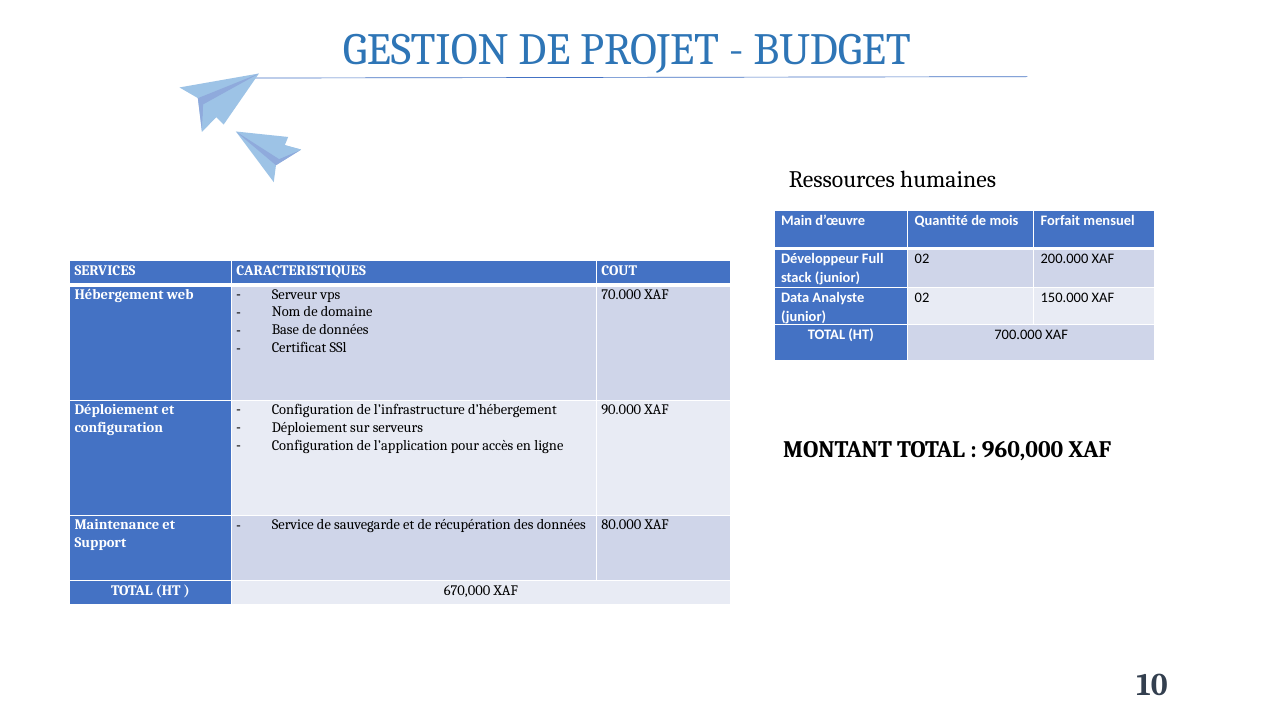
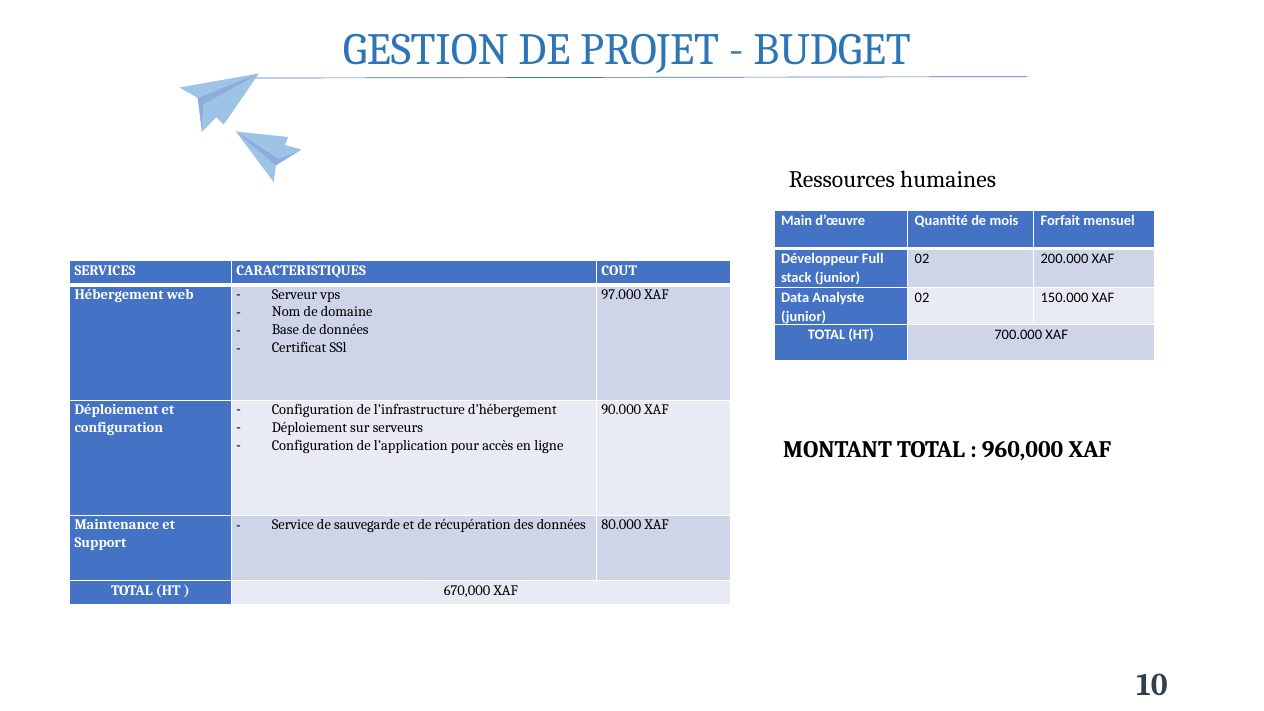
70.000: 70.000 -> 97.000 (621, 294)
